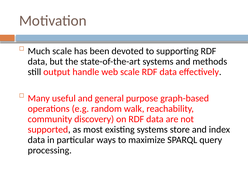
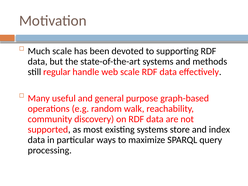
output: output -> regular (57, 72)
